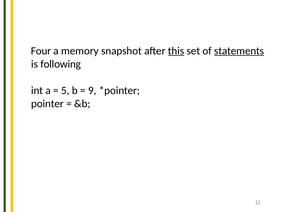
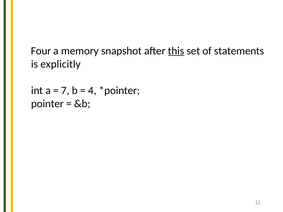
statements underline: present -> none (239, 51)
following: following -> explicitly (61, 64)
5: 5 -> 7 (65, 90)
9: 9 -> 4 (92, 90)
